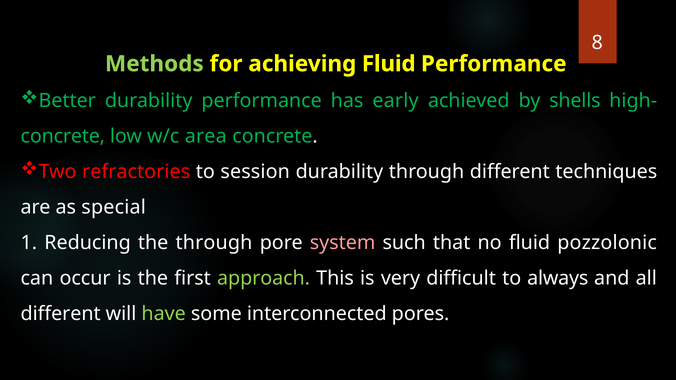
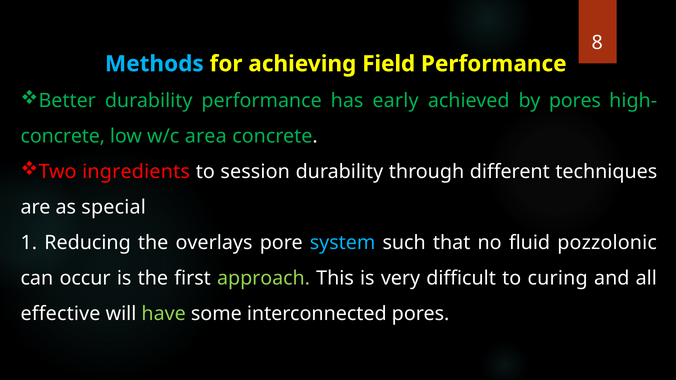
Methods colour: light green -> light blue (154, 64)
achieving Fluid: Fluid -> Field (389, 64)
by shells: shells -> pores (575, 101)
refractories: refractories -> ingredients (136, 172)
the through: through -> overlays (214, 243)
system colour: pink -> light blue (343, 243)
always: always -> curing (558, 278)
different: different -> effective (61, 314)
